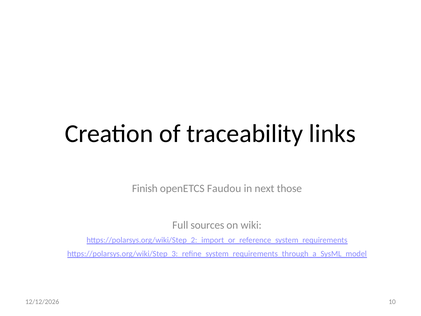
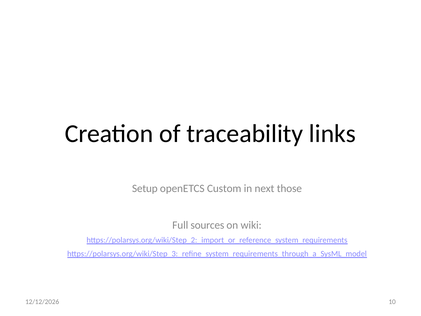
Finish: Finish -> Setup (145, 188)
Faudou: Faudou -> Custom (224, 188)
